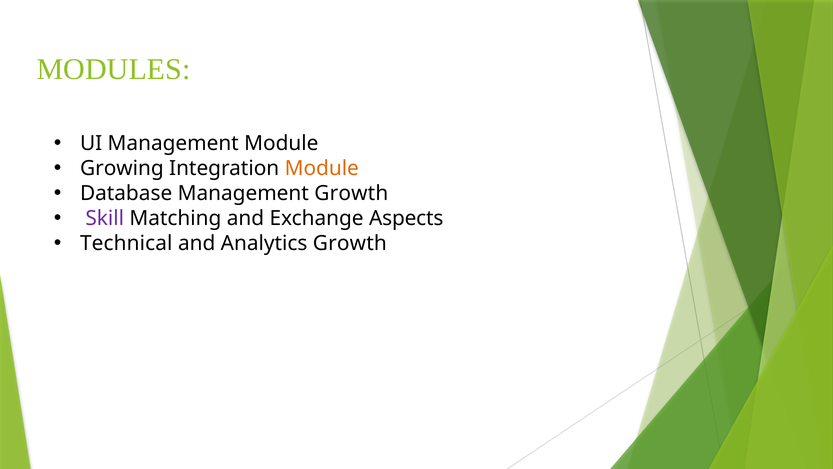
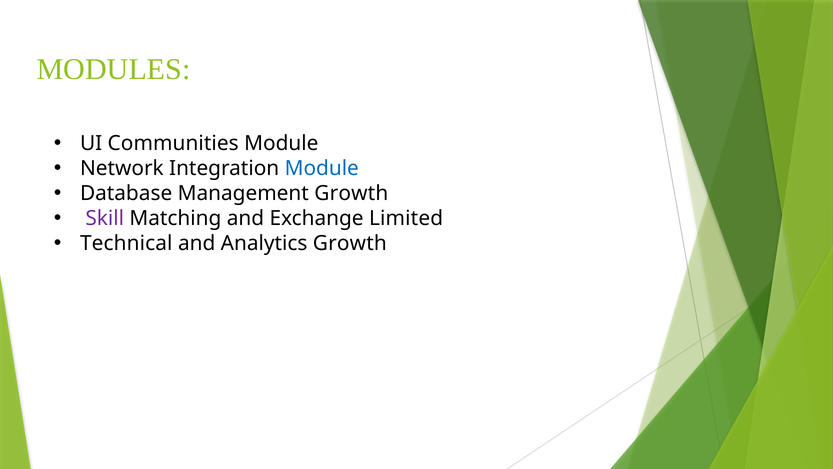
UI Management: Management -> Communities (173, 143)
Growing: Growing -> Network (122, 168)
Module colour: orange -> blue (322, 168)
Aspects: Aspects -> Limited (406, 218)
